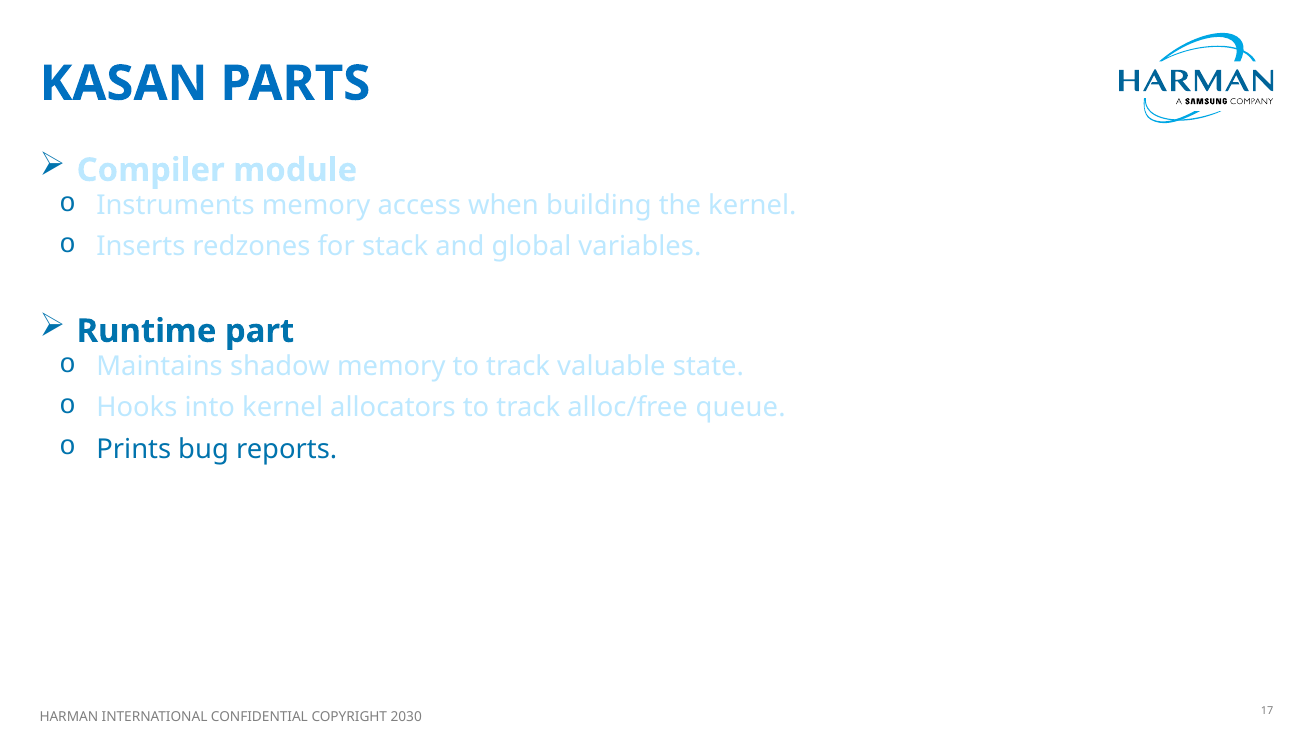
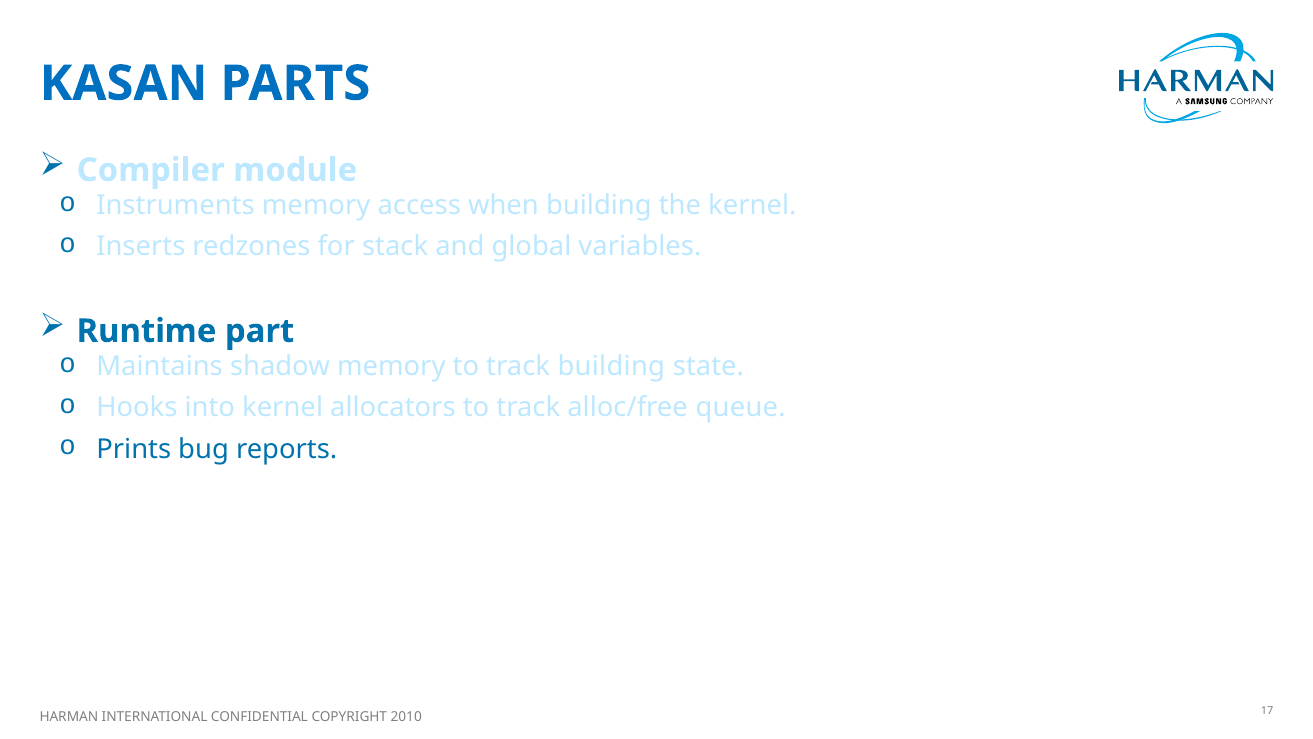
track valuable: valuable -> building (611, 367)
2030: 2030 -> 2010 (406, 717)
